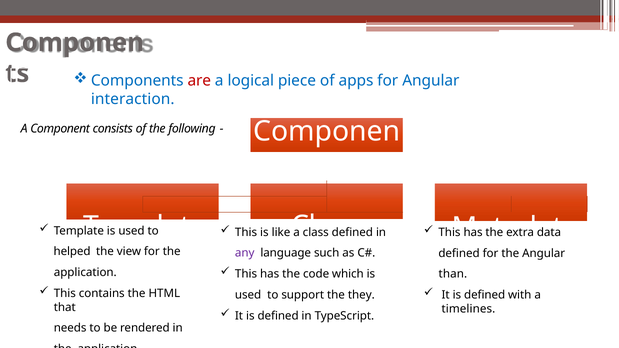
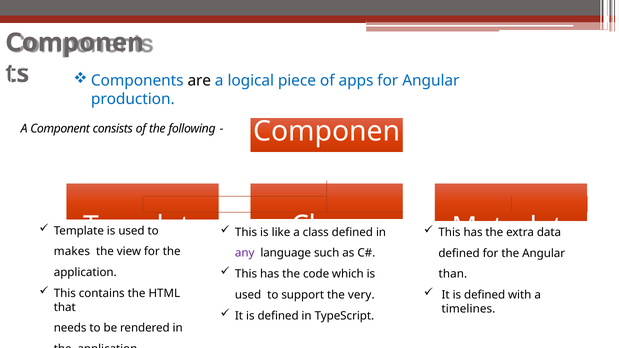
are colour: red -> black (199, 81)
interaction: interaction -> production (133, 99)
helped: helped -> makes (72, 252)
they: they -> very (361, 295)
